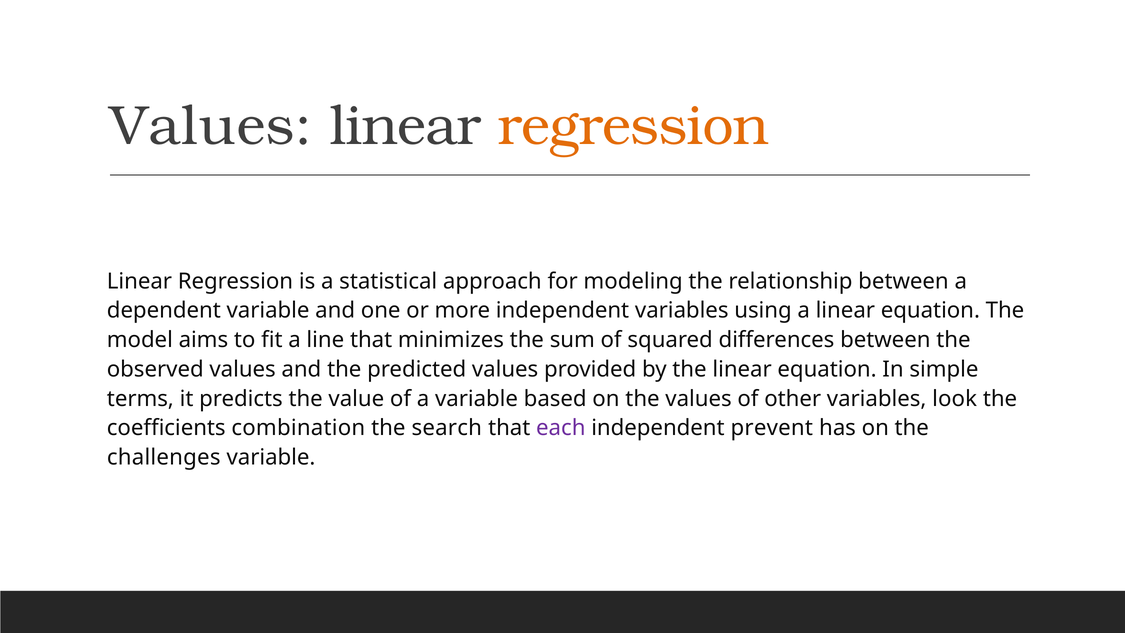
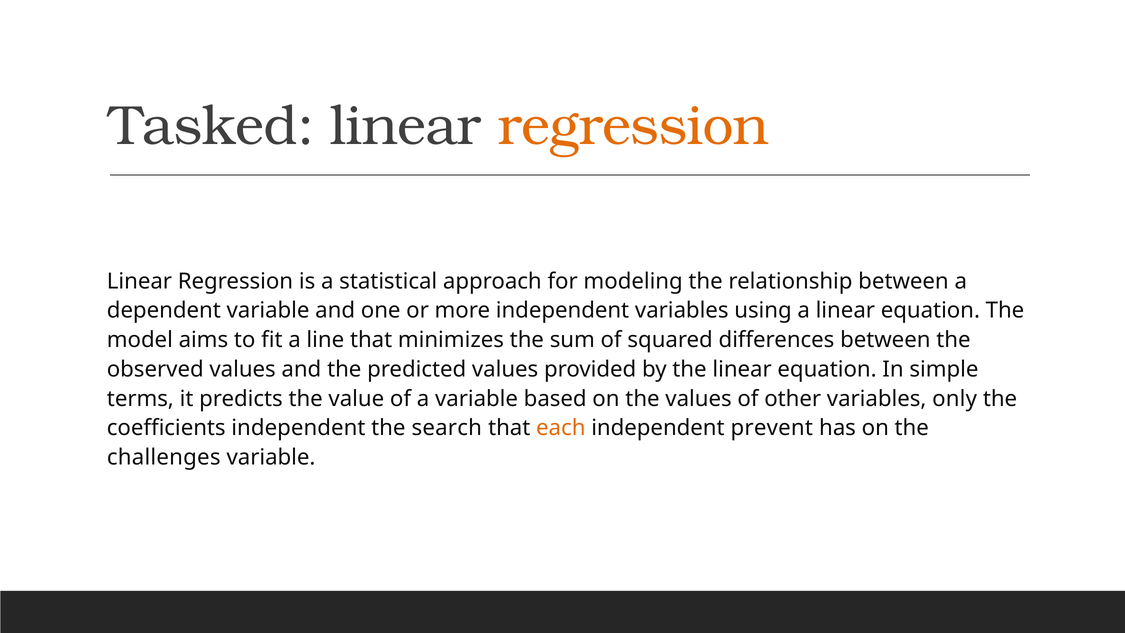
Values: Values -> Tasked (212, 126)
look: look -> only (955, 399)
combination: combination -> independent (298, 428)
each colour: purple -> orange (561, 428)
